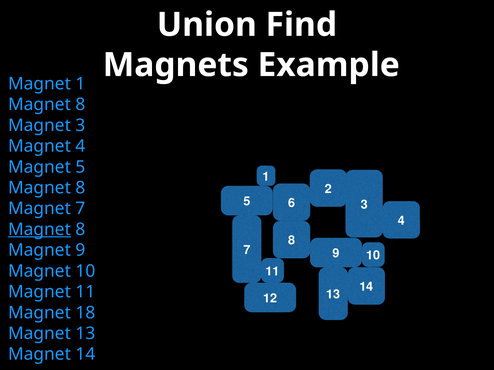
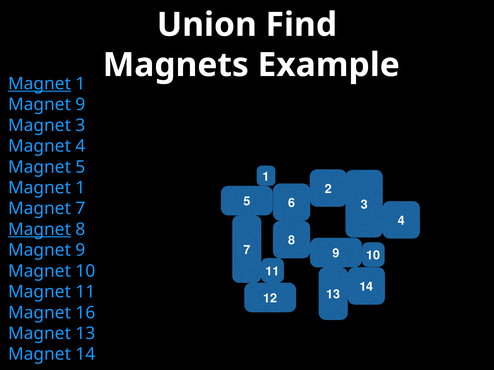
Magnet underline: none -> present (40, 84)
8: 8 -> 9 (80, 105)
8: 8 -> 1 (80, 188)
18: 18 -> 16 (85, 313)
